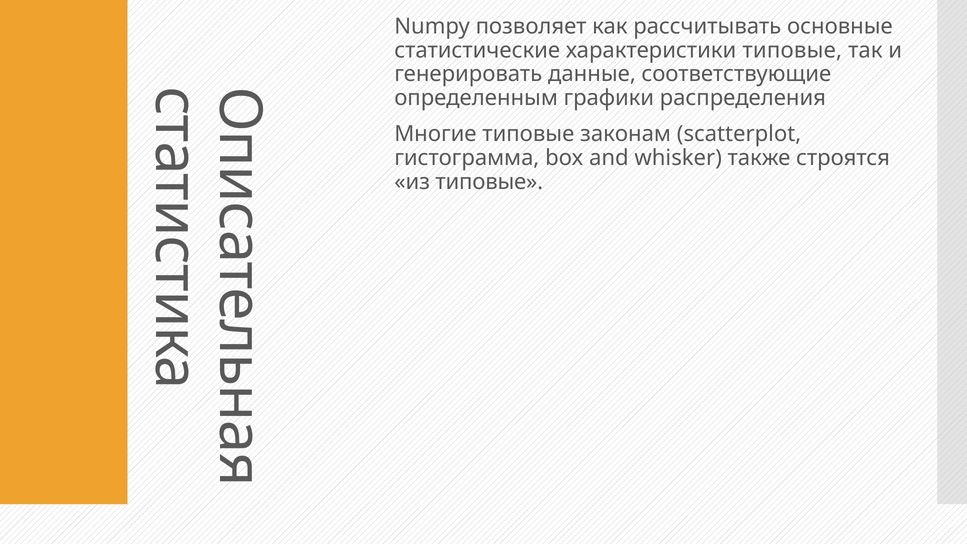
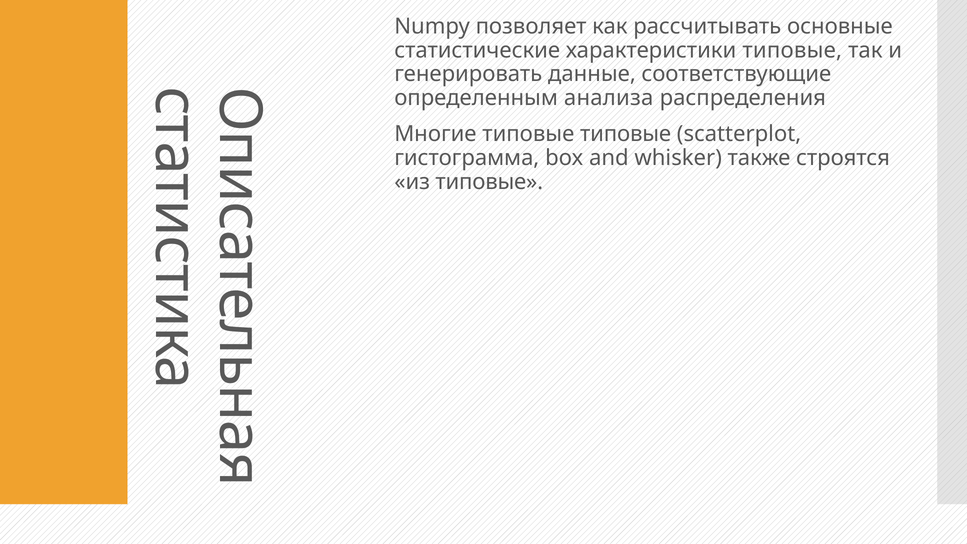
графики: графики -> анализа (609, 98)
типовые законам: законам -> типовые (626, 134)
